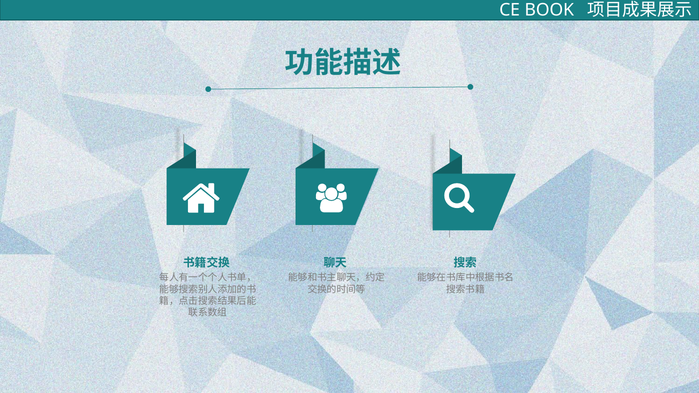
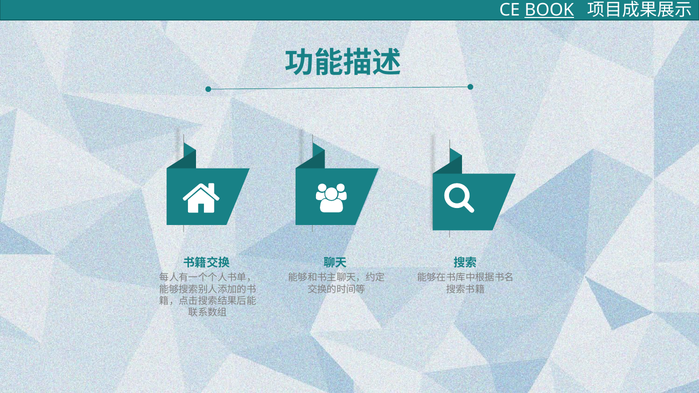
BOOK underline: none -> present (549, 10)
